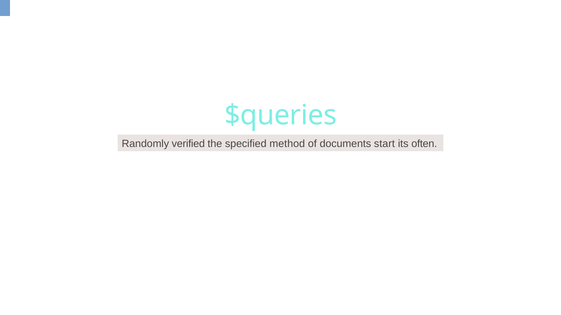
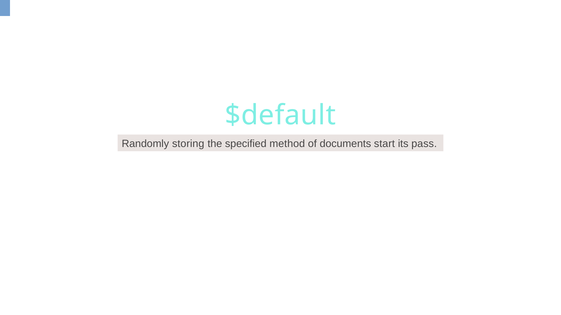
$queries: $queries -> $default (280, 116)
verified: verified -> storing (188, 144)
often: often -> pass (424, 144)
